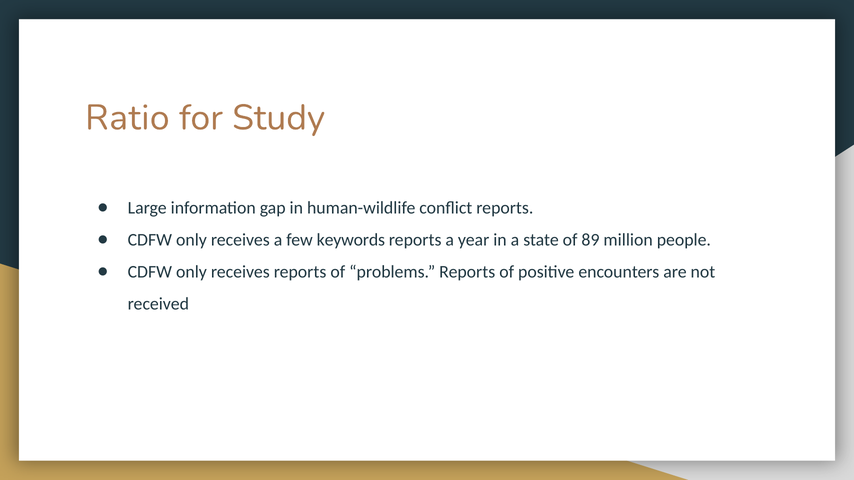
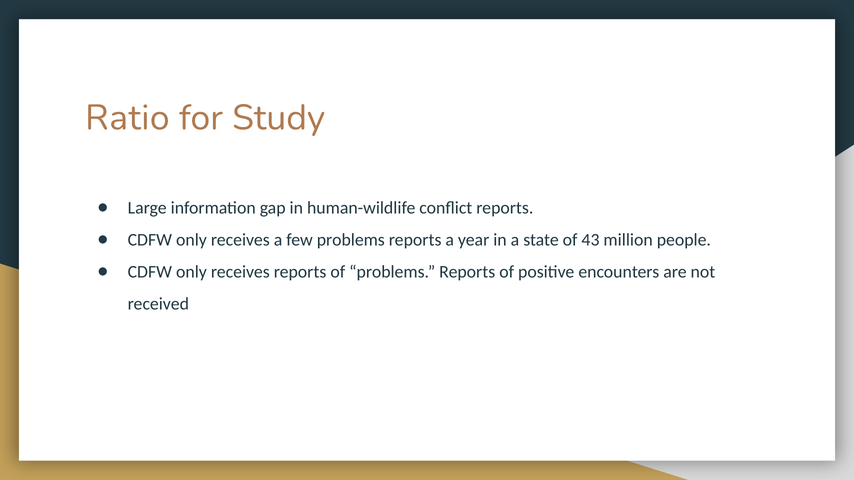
few keywords: keywords -> problems (351, 240)
89: 89 -> 43 (590, 240)
